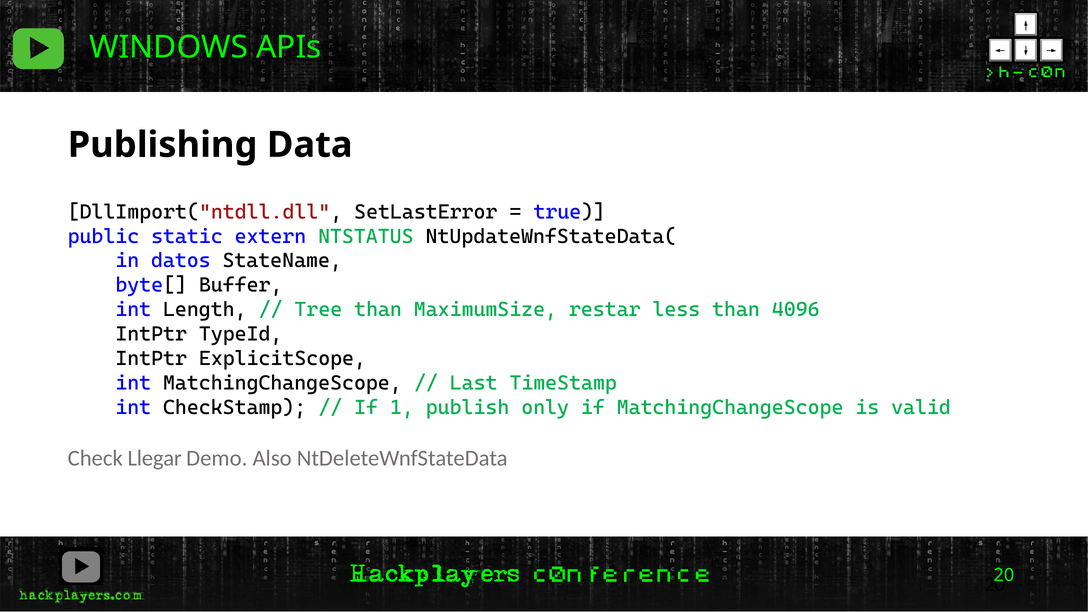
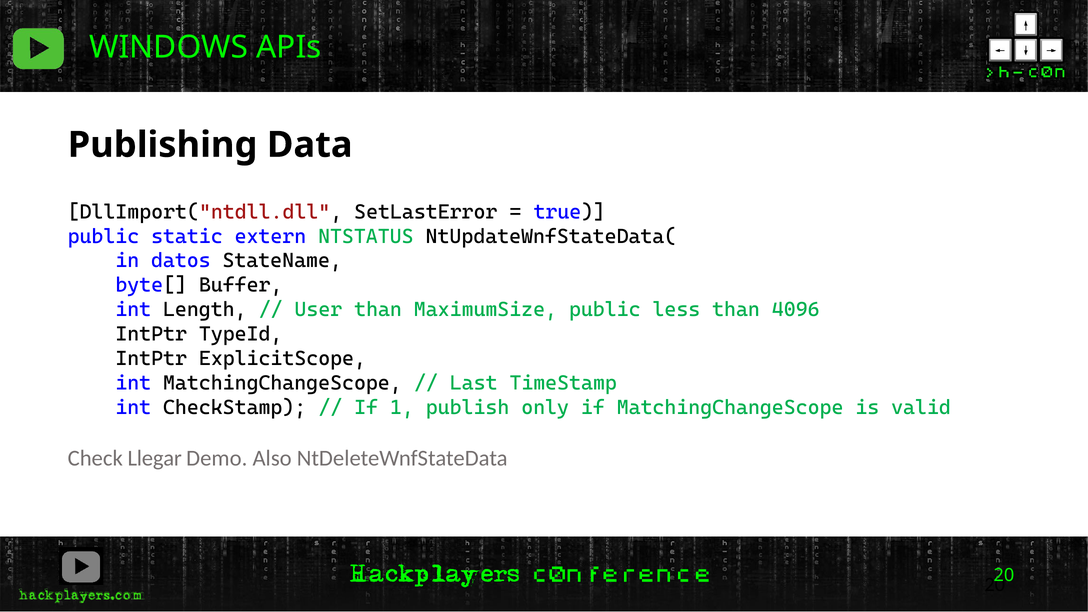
Tree: Tree -> User (318, 310)
MaximumSize restar: restar -> public (605, 310)
